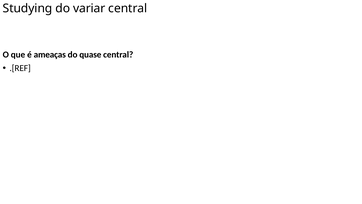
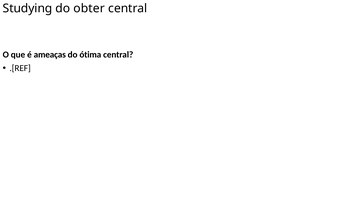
variar: variar -> obter (89, 8)
quase: quase -> ótima (90, 55)
